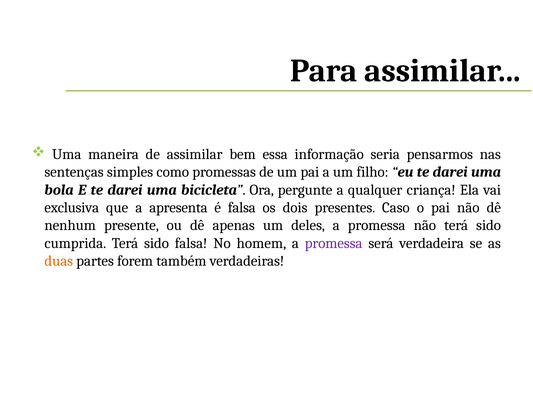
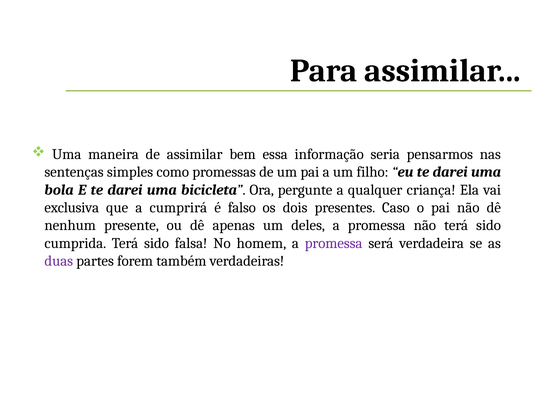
apresenta: apresenta -> cumprirá (178, 207)
é falsa: falsa -> falso (242, 207)
duas colour: orange -> purple (59, 261)
